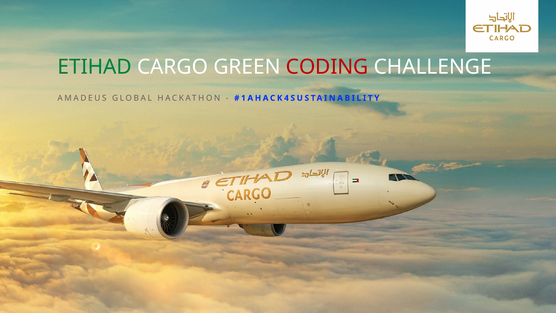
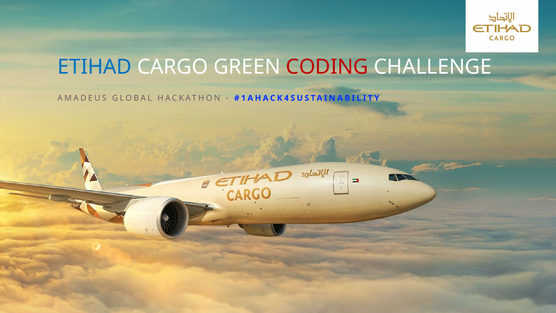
ETIHAD colour: green -> blue (95, 67)
